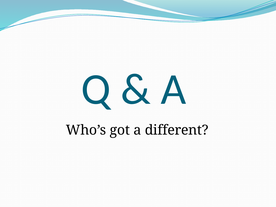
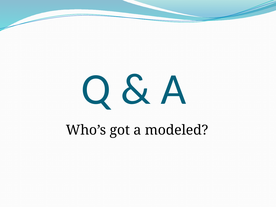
different: different -> modeled (177, 130)
